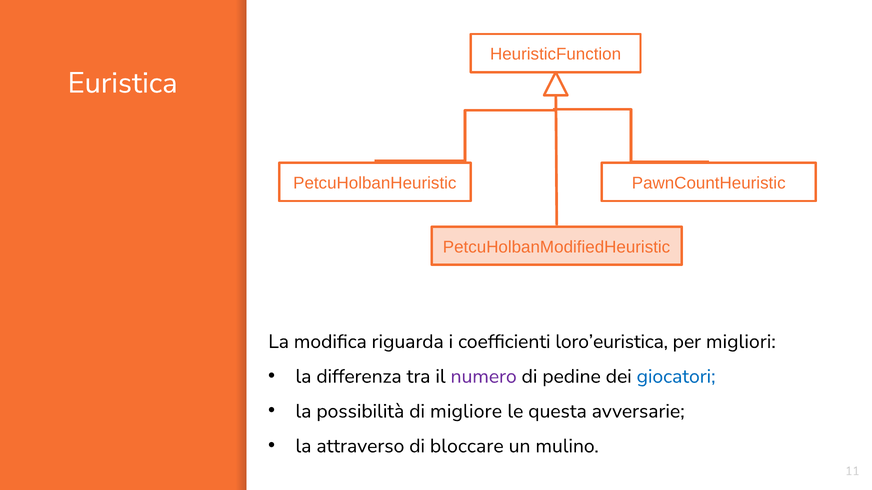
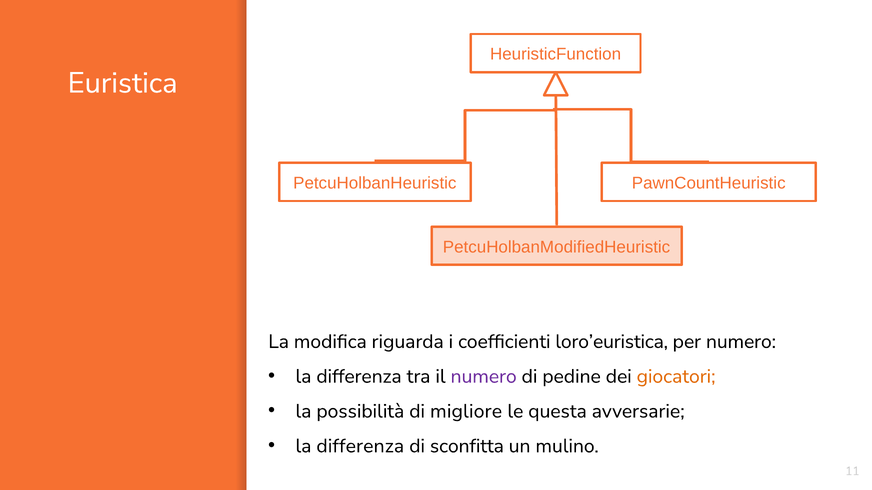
per migliori: migliori -> numero (741, 342)
giocatori colour: blue -> orange (676, 377)
attraverso: attraverso -> differenza (360, 446)
bloccare: bloccare -> sconfitta (467, 446)
